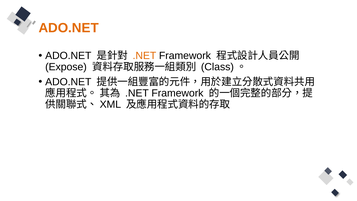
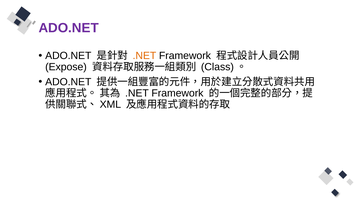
ADO.NET colour: orange -> purple (69, 28)
